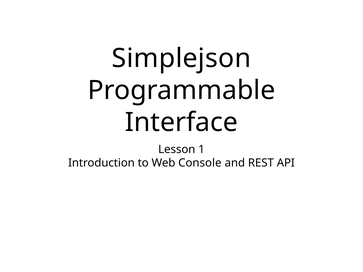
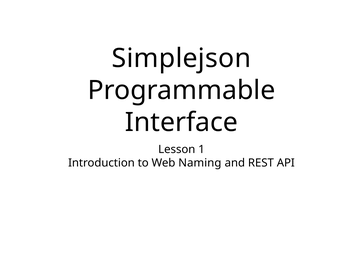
Console: Console -> Naming (200, 163)
